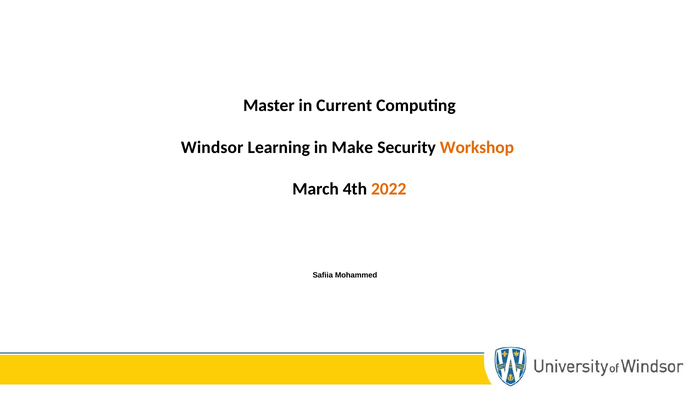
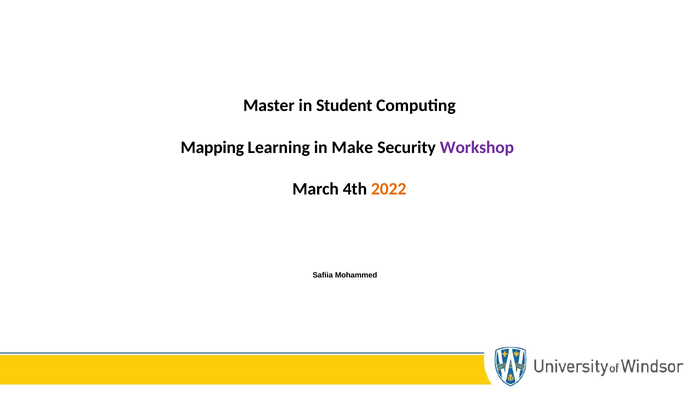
Current: Current -> Student (344, 105)
Windsor: Windsor -> Mapping (212, 147)
Workshop colour: orange -> purple (477, 147)
